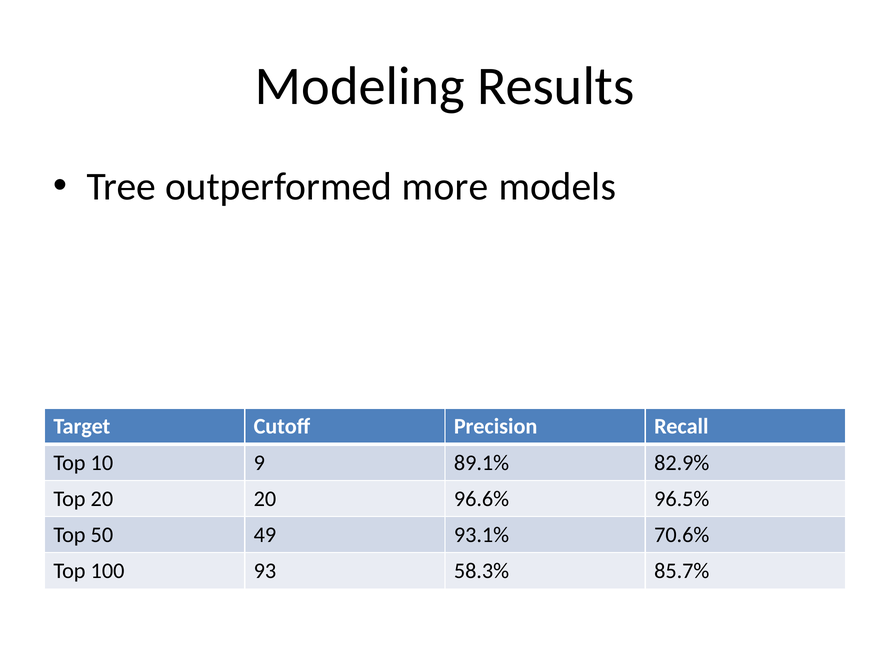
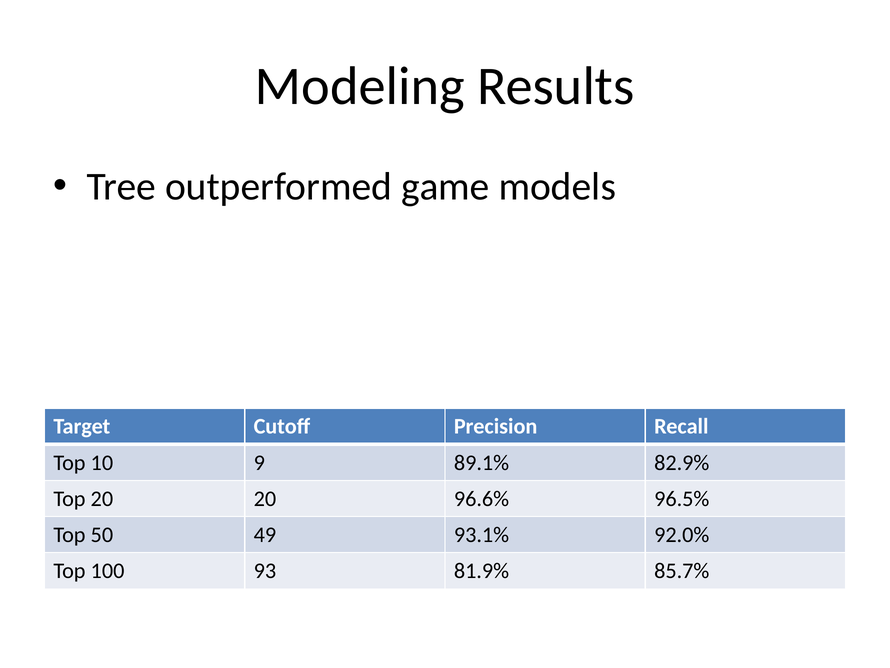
more: more -> game (445, 187)
70.6%: 70.6% -> 92.0% (682, 535)
58.3%: 58.3% -> 81.9% (481, 571)
